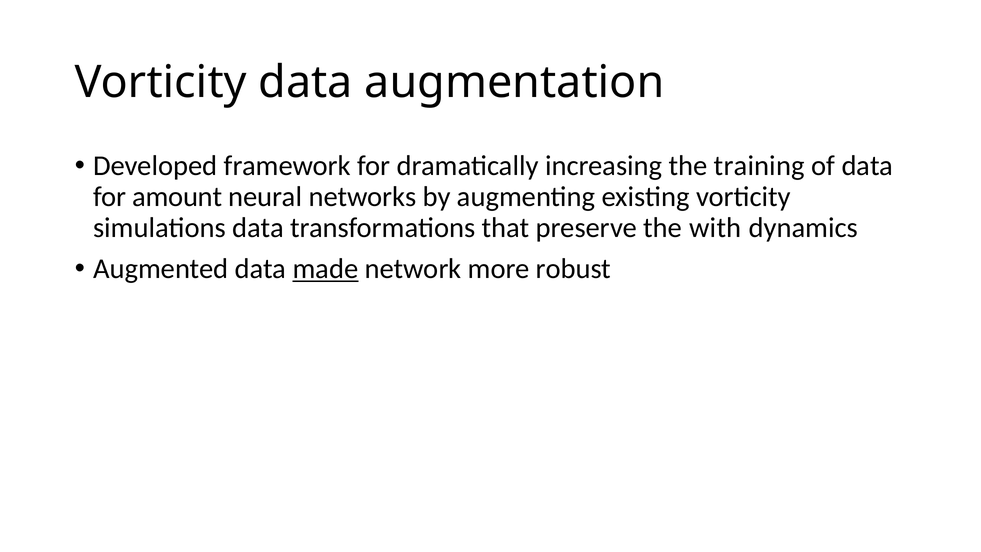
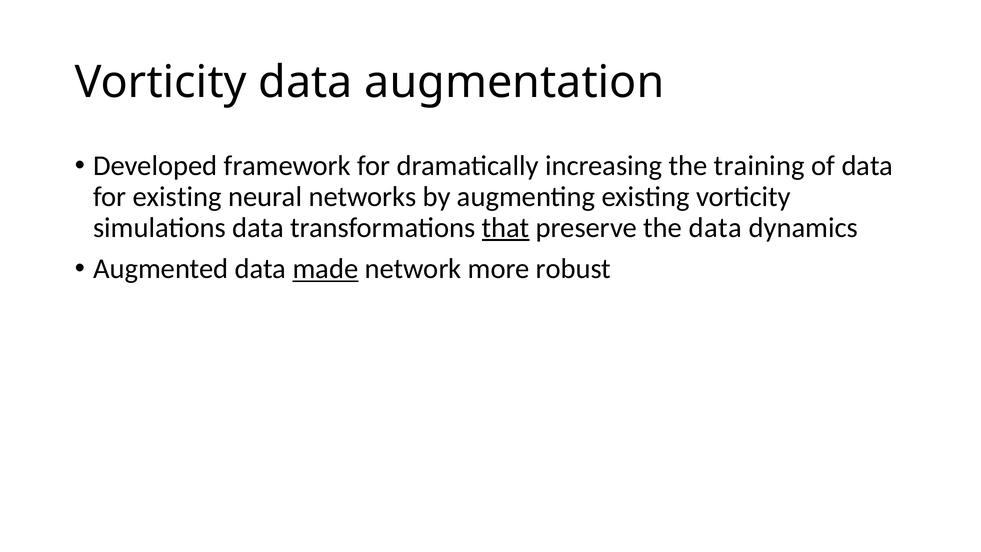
for amount: amount -> existing (177, 197)
that underline: none -> present (506, 228)
the with: with -> data (715, 228)
